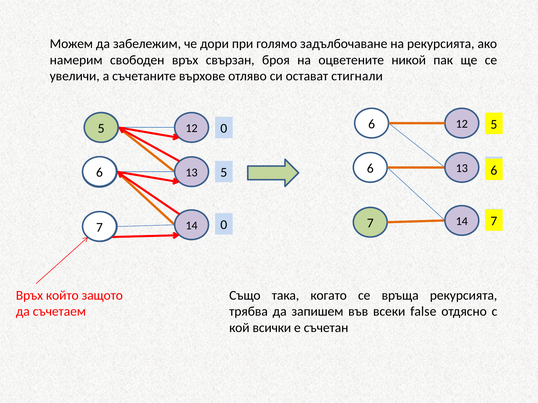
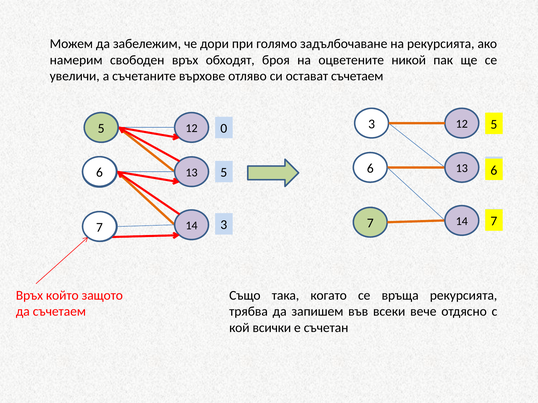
свързан: свързан -> обходят (230, 60)
остават стигнали: стигнали -> съчетаем (357, 76)
0 6: 6 -> 3 (372, 124)
14 0: 0 -> 3 (224, 225)
false: false -> вече (423, 312)
